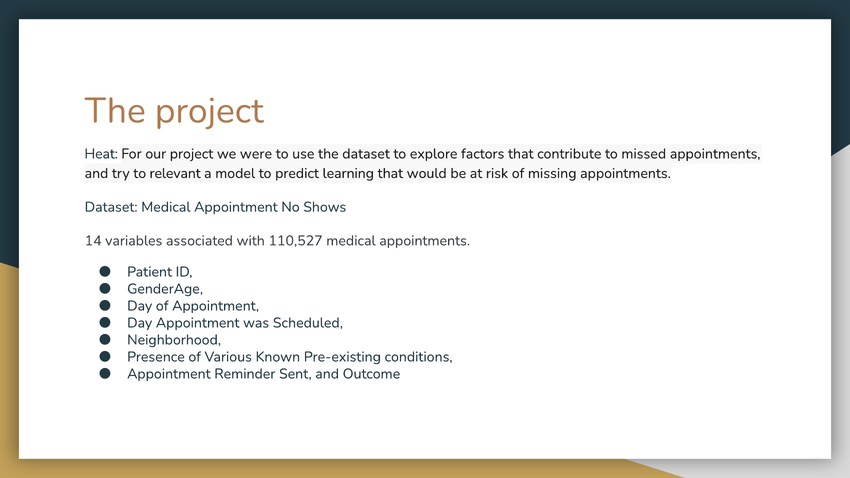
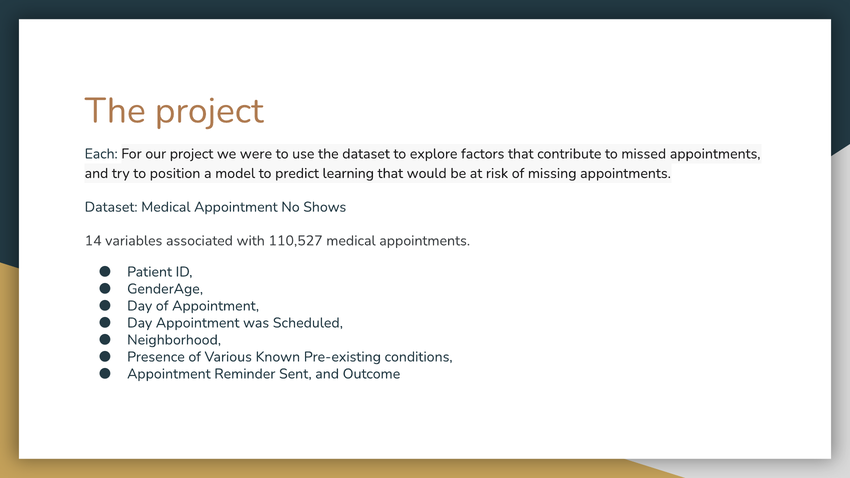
Heat: Heat -> Each (101, 154)
relevant: relevant -> position (175, 173)
